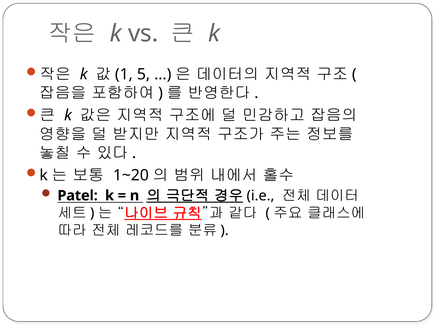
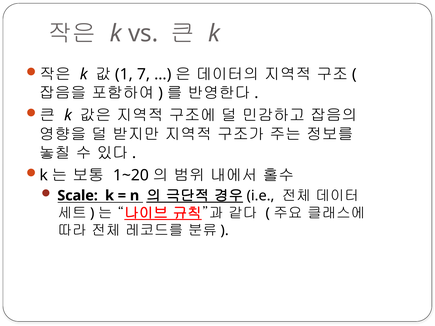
5: 5 -> 7 (144, 74)
Patel: Patel -> Scale (78, 196)
